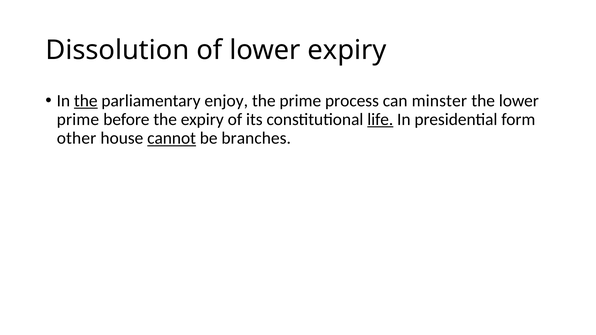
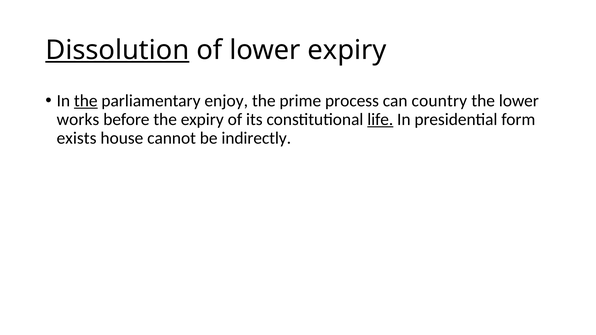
Dissolution underline: none -> present (117, 50)
minster: minster -> country (439, 101)
prime: prime -> works (78, 120)
other: other -> exists (77, 138)
cannot underline: present -> none (172, 138)
branches: branches -> indirectly (256, 138)
